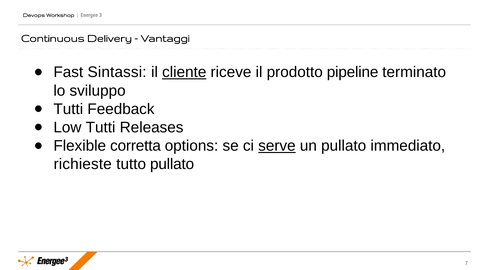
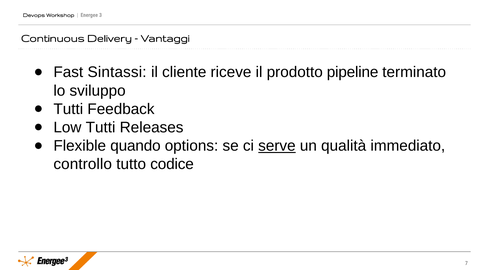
cliente underline: present -> none (184, 72)
corretta: corretta -> quando (135, 145)
un pullato: pullato -> qualità (344, 145)
richieste: richieste -> controllo (83, 164)
tutto pullato: pullato -> codice (172, 164)
